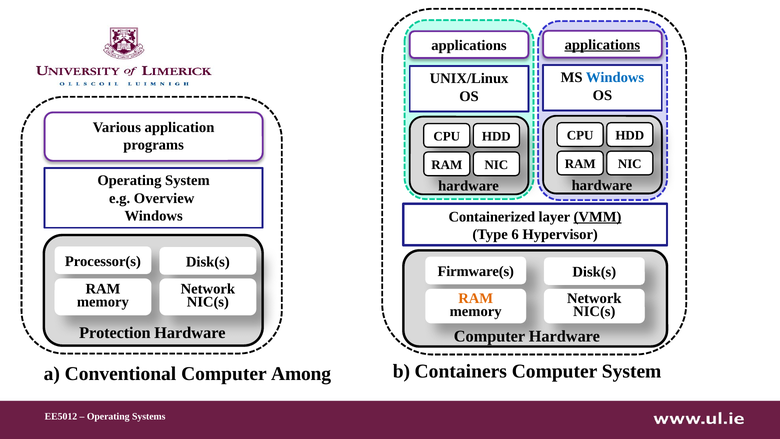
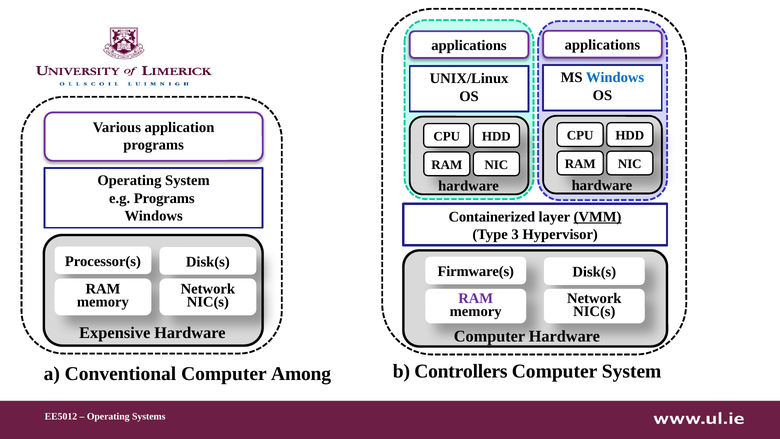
applications underline: present -> none (602, 45)
e.g Overview: Overview -> Programs (164, 198)
6: 6 -> 3 (515, 234)
RAM colour: orange -> purple (476, 298)
Protection: Protection -> Expensive (115, 333)
Containers: Containers -> Controllers (461, 371)
